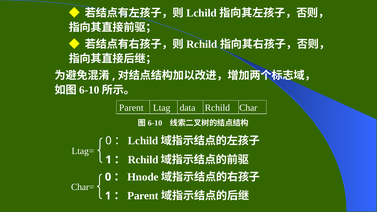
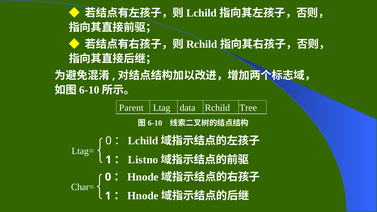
Char: Char -> Tree (248, 108)
Rchild: Rchild -> Listno (143, 160)
Parent: Parent -> Hnode (143, 196)
